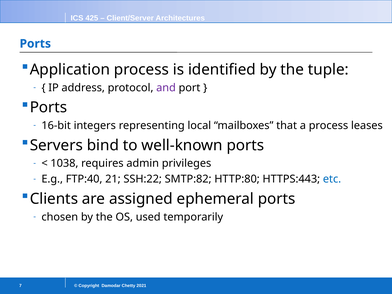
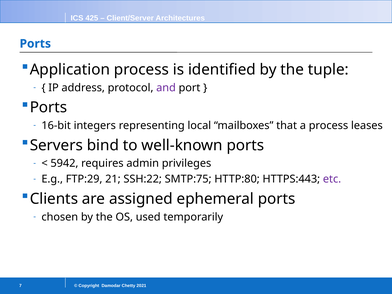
1038: 1038 -> 5942 (64, 163)
FTP:40: FTP:40 -> FTP:29 (84, 179)
SMTP:82: SMTP:82 -> SMTP:75 (188, 179)
etc colour: blue -> purple (332, 179)
